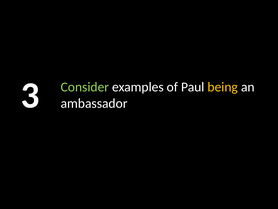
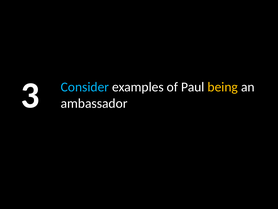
Consider colour: light green -> light blue (85, 87)
